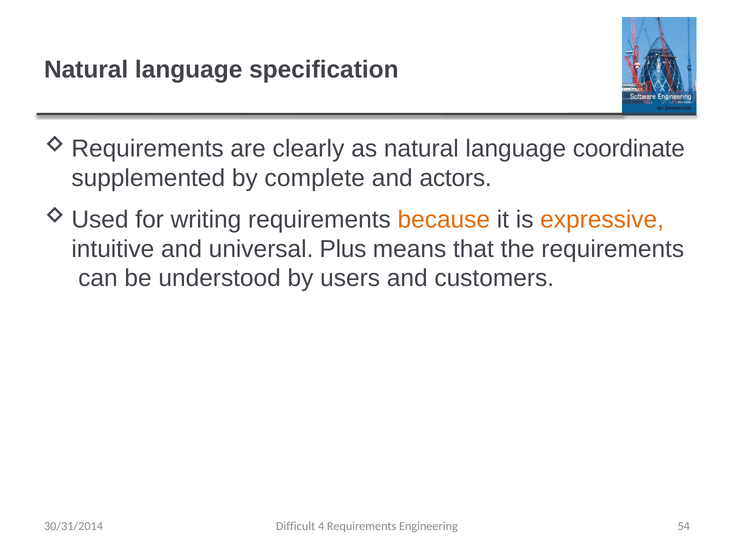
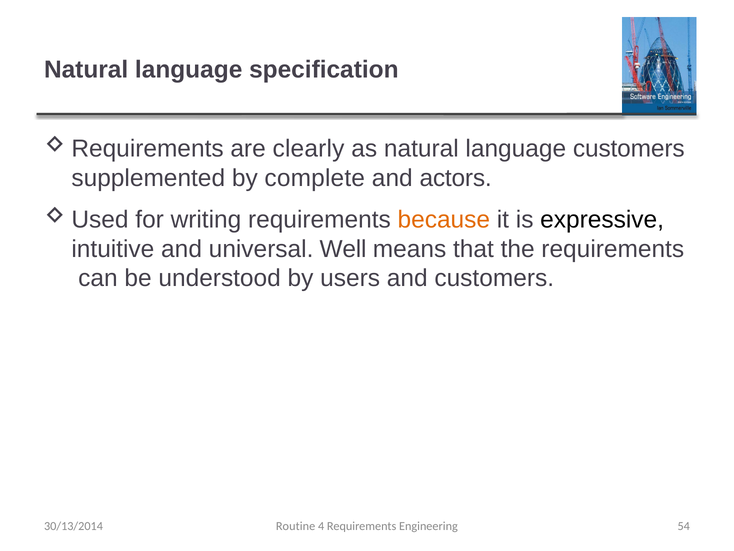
language coordinate: coordinate -> customers (629, 148)
expressive colour: orange -> black (602, 219)
Plus: Plus -> Well (343, 249)
30/31/2014: 30/31/2014 -> 30/13/2014 (73, 526)
Difficult: Difficult -> Routine (296, 526)
